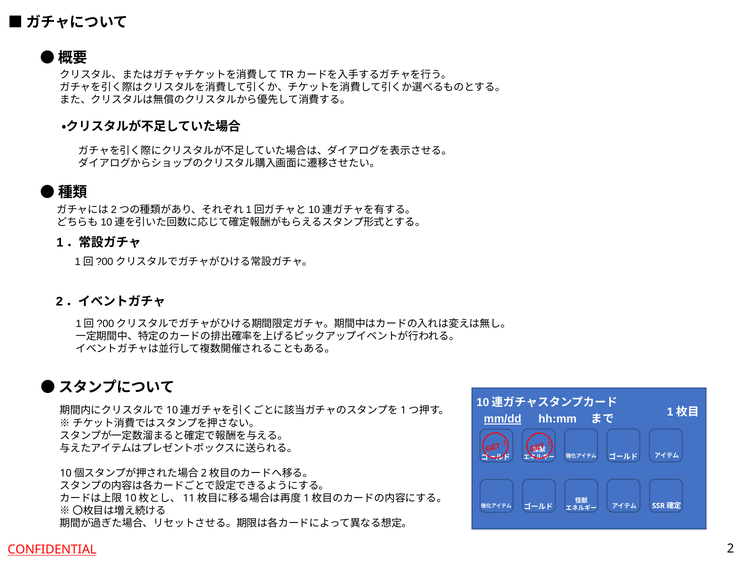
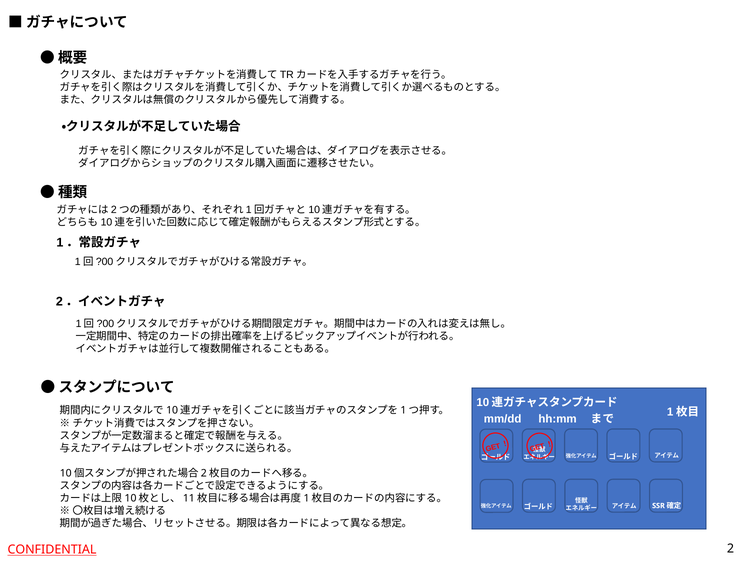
mm/dd underline: present -> none (503, 418)
